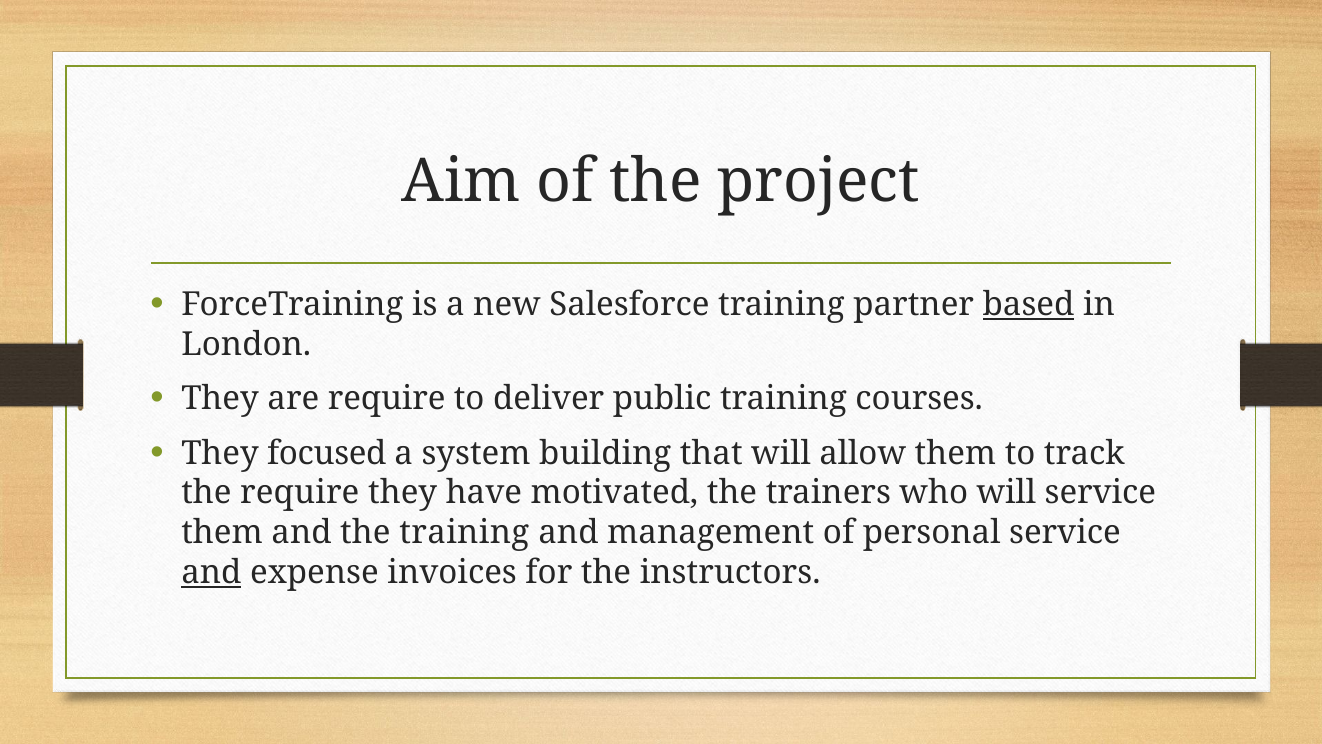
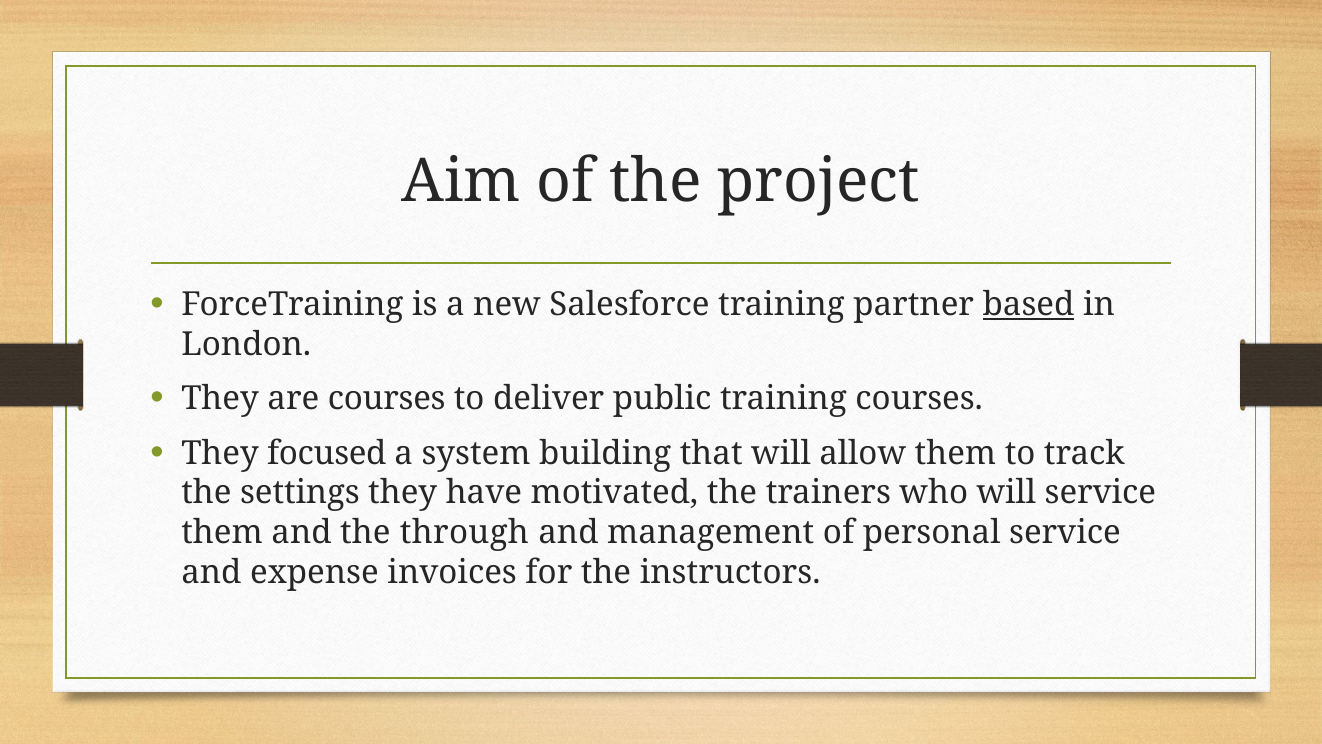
are require: require -> courses (387, 399)
the require: require -> settings (300, 493)
the training: training -> through (464, 532)
and underline: present -> none (211, 572)
